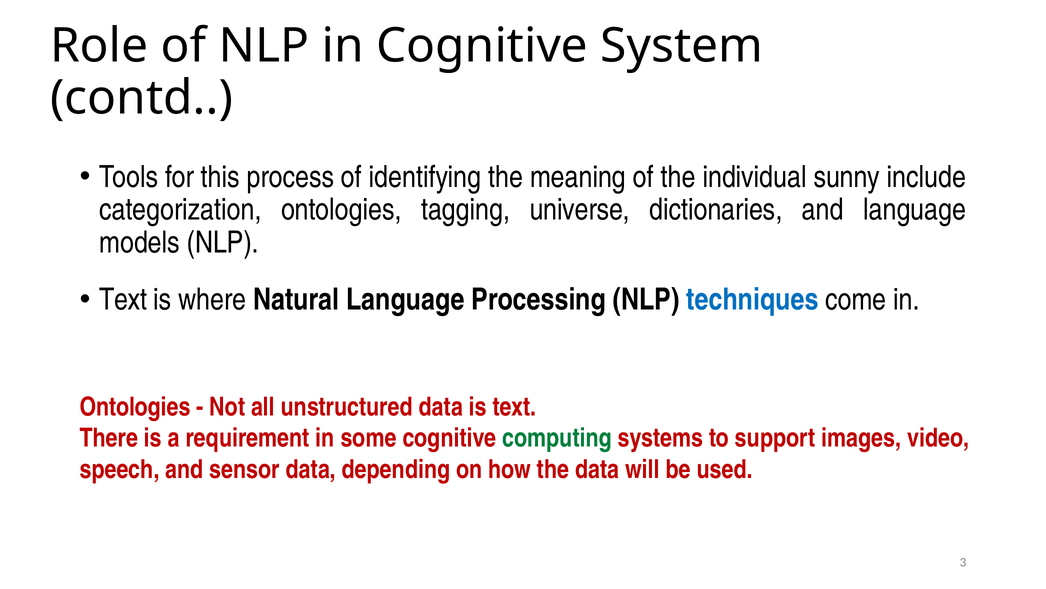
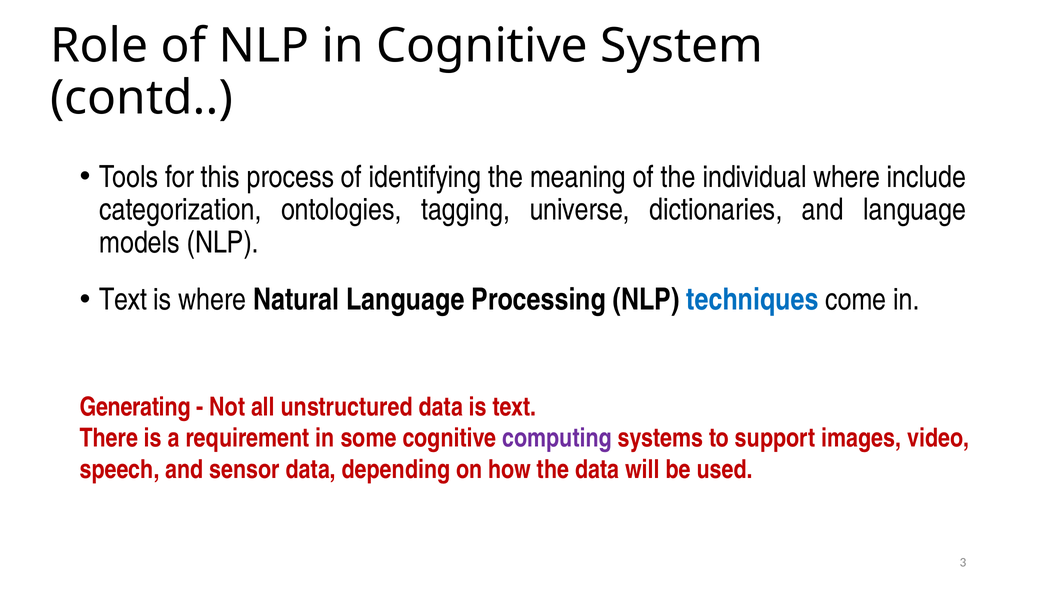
individual sunny: sunny -> where (847, 177)
Ontologies: Ontologies -> Generating (135, 406)
computing colour: green -> purple (557, 438)
